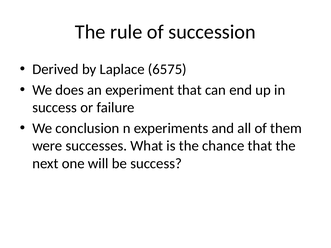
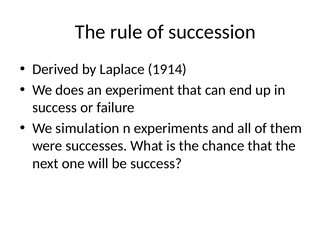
6575: 6575 -> 1914 (167, 69)
conclusion: conclusion -> simulation (87, 128)
